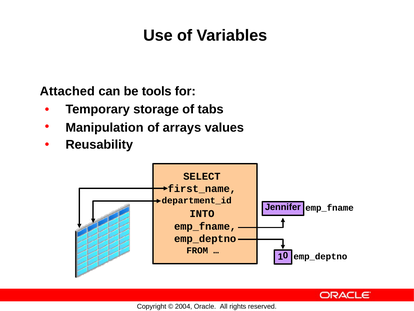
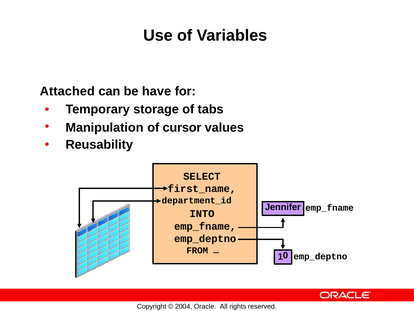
tools: tools -> have (157, 91)
arrays: arrays -> cursor (182, 127)
